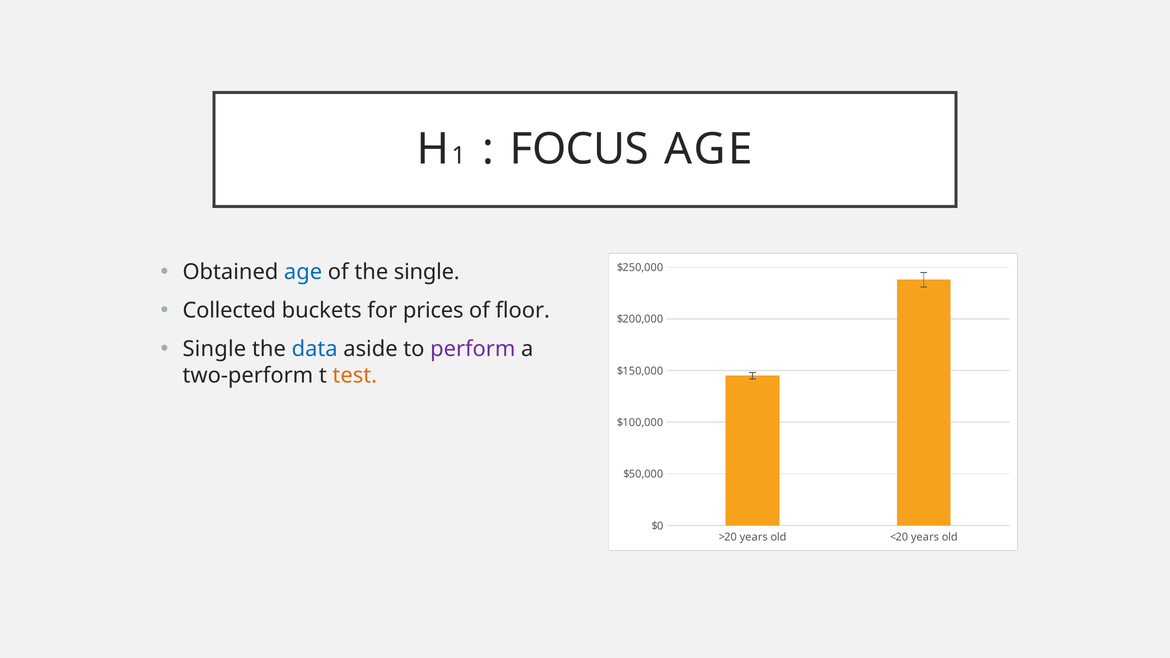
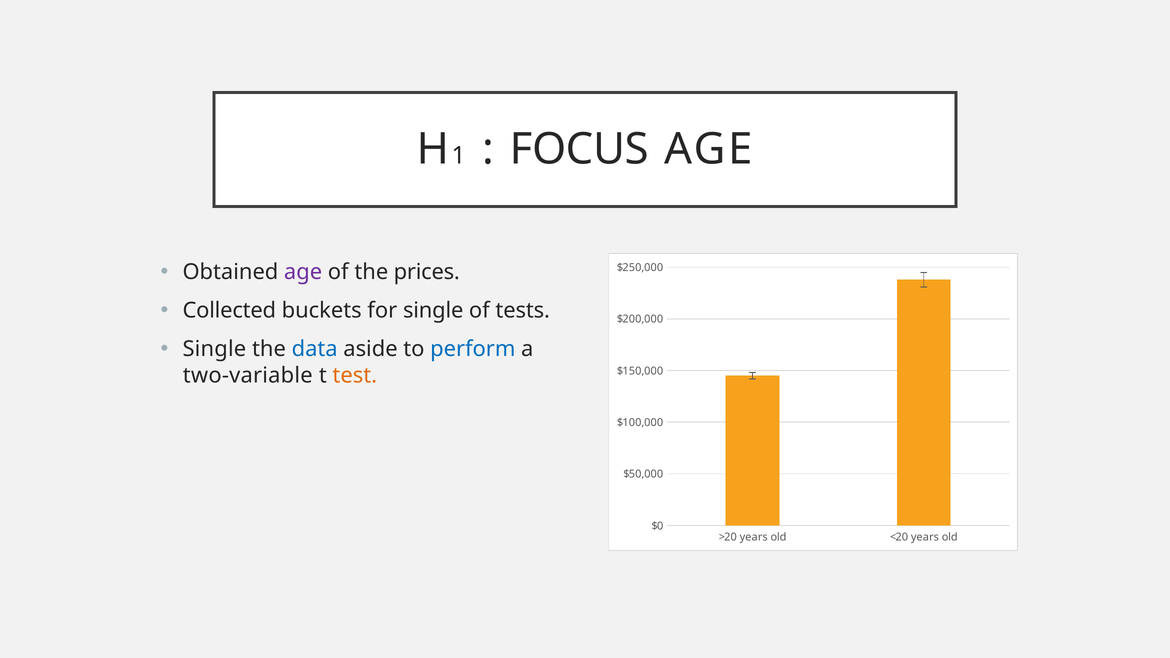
age colour: blue -> purple (303, 272)
the single: single -> prices (427, 272)
for prices: prices -> single (433, 311)
floor: floor -> tests (523, 311)
perform colour: purple -> blue (473, 349)
two-perform: two-perform -> two-variable (248, 376)
